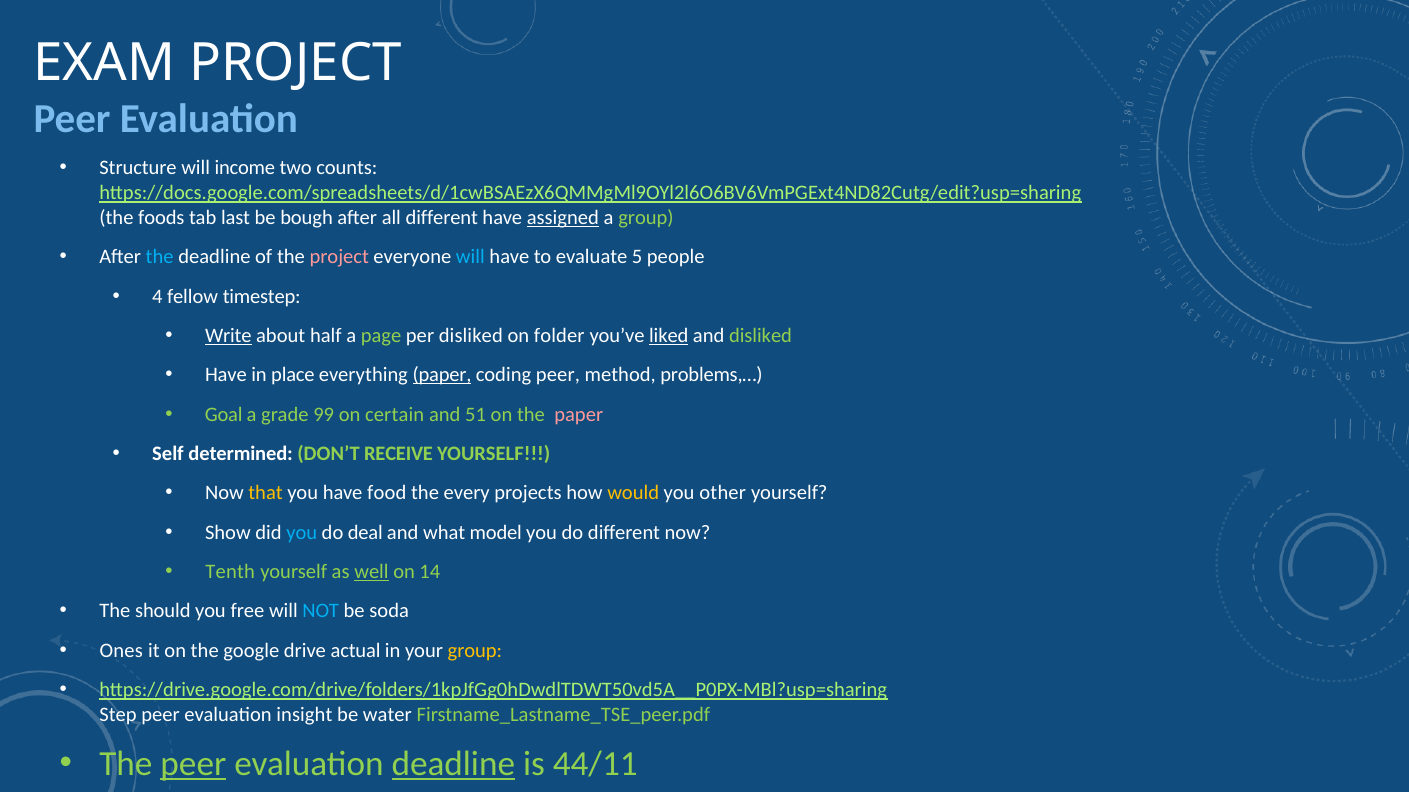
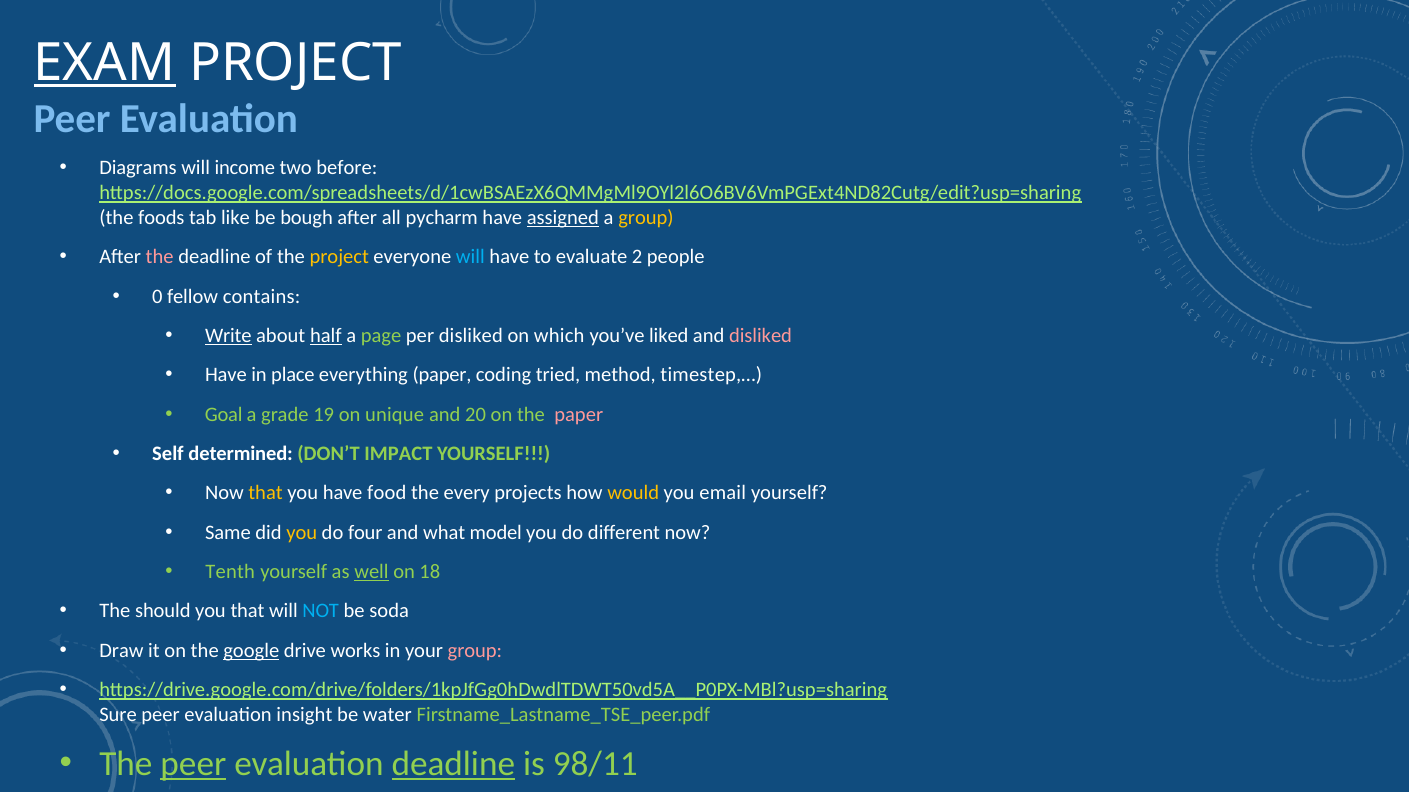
EXAM underline: none -> present (105, 63)
Structure: Structure -> Diagrams (138, 168)
counts: counts -> before (347, 168)
last: last -> like (235, 218)
all different: different -> pycharm (442, 218)
group colour: light green -> yellow (646, 218)
the colour: light blue -> pink (160, 257)
project colour: pink -> yellow (339, 257)
5: 5 -> 2 (637, 257)
4: 4 -> 0 (157, 297)
timestep: timestep -> contains (262, 297)
half underline: none -> present (326, 336)
folder: folder -> which (559, 336)
liked underline: present -> none (669, 336)
disliked colour: light green -> pink (761, 336)
paper underline: present -> none (442, 375)
coding peer: peer -> tried (558, 375)
problems,…: problems,… -> timestep,… (711, 375)
99: 99 -> 19 (324, 415)
certain: certain -> unique (395, 415)
51: 51 -> 20 (476, 415)
RECEIVE: RECEIVE -> IMPACT (398, 454)
other: other -> email (723, 493)
Show: Show -> Same (228, 533)
you colour: light blue -> yellow (302, 533)
deal: deal -> four (365, 533)
14: 14 -> 18 (430, 572)
you free: free -> that (247, 611)
Ones: Ones -> Draw (121, 651)
google underline: none -> present (251, 651)
actual: actual -> works (355, 651)
group colour: yellow -> pink (475, 651)
Step: Step -> Sure (118, 715)
44/11: 44/11 -> 98/11 (595, 764)
